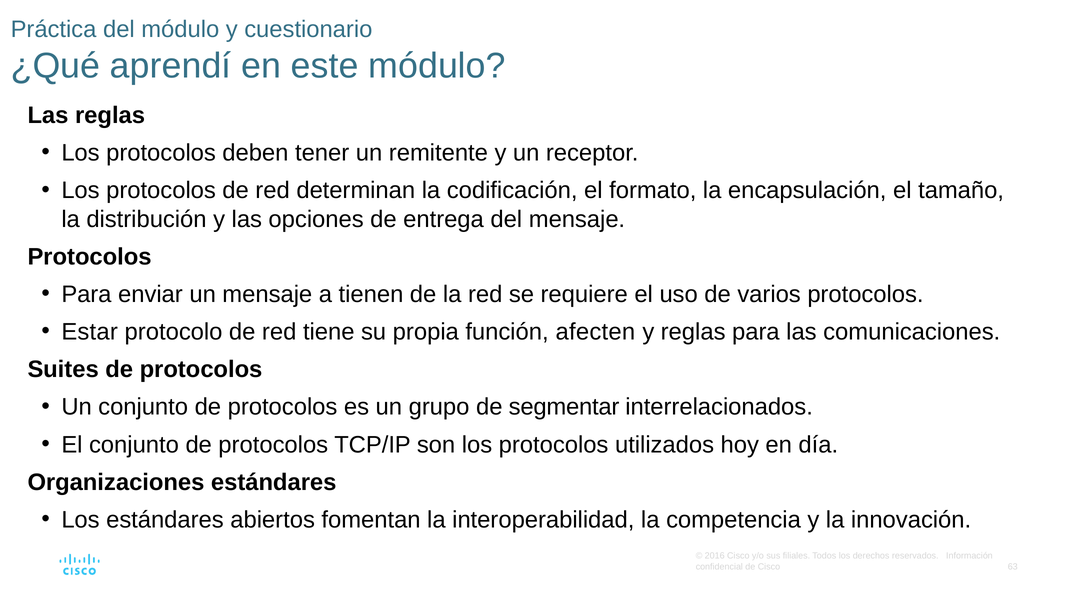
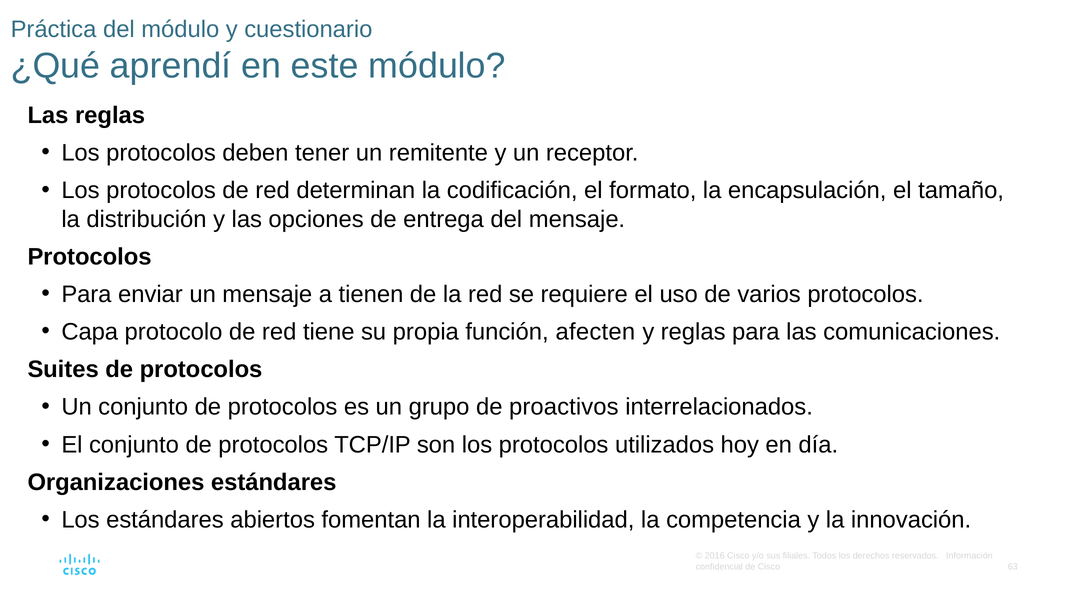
Estar: Estar -> Capa (90, 332)
segmentar: segmentar -> proactivos (564, 407)
